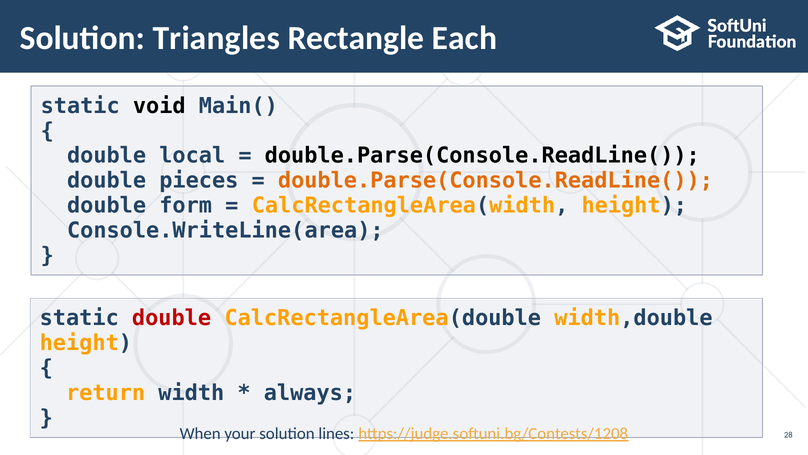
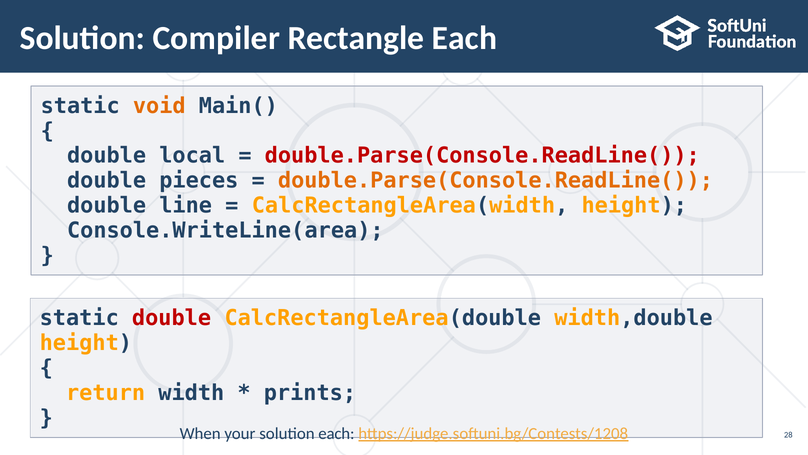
Triangles: Triangles -> Compiler (216, 38)
void colour: black -> orange (159, 106)
double.Parse(Console.ReadLine( colour: black -> red (482, 156)
form: form -> line (186, 206)
always: always -> prints (310, 393)
solution lines: lines -> each (336, 433)
